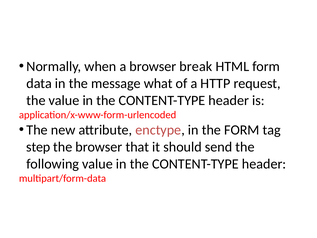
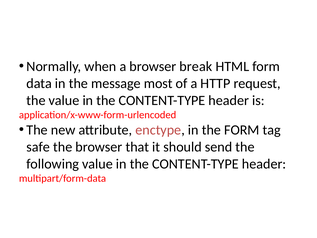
what: what -> most (158, 83)
step: step -> safe (38, 147)
